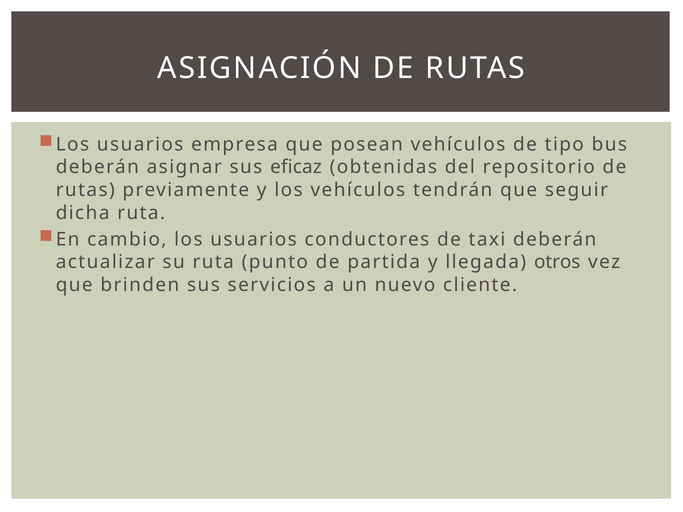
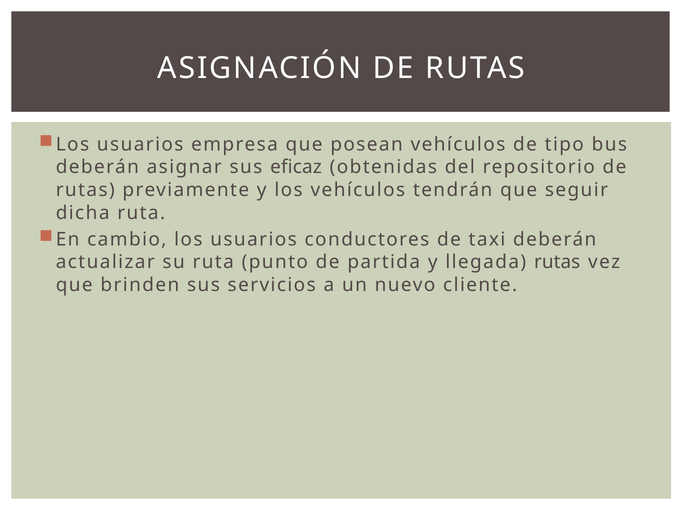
llegada otros: otros -> rutas (557, 262)
